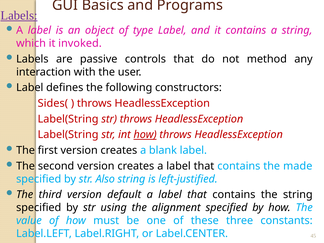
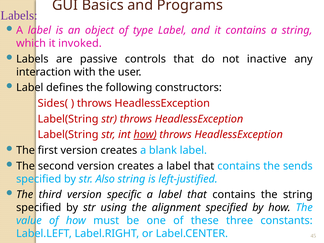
Labels underline: present -> none (19, 15)
method: method -> inactive (267, 59)
made: made -> sends (298, 166)
default: default -> specific (124, 195)
